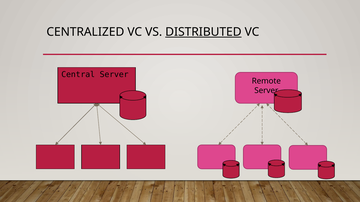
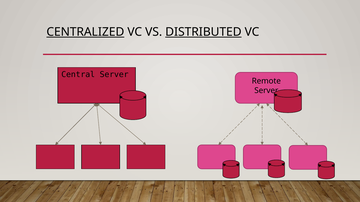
CENTRALIZED underline: none -> present (85, 32)
